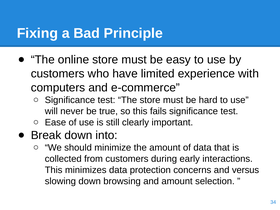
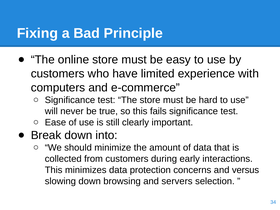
and amount: amount -> servers (177, 181)
